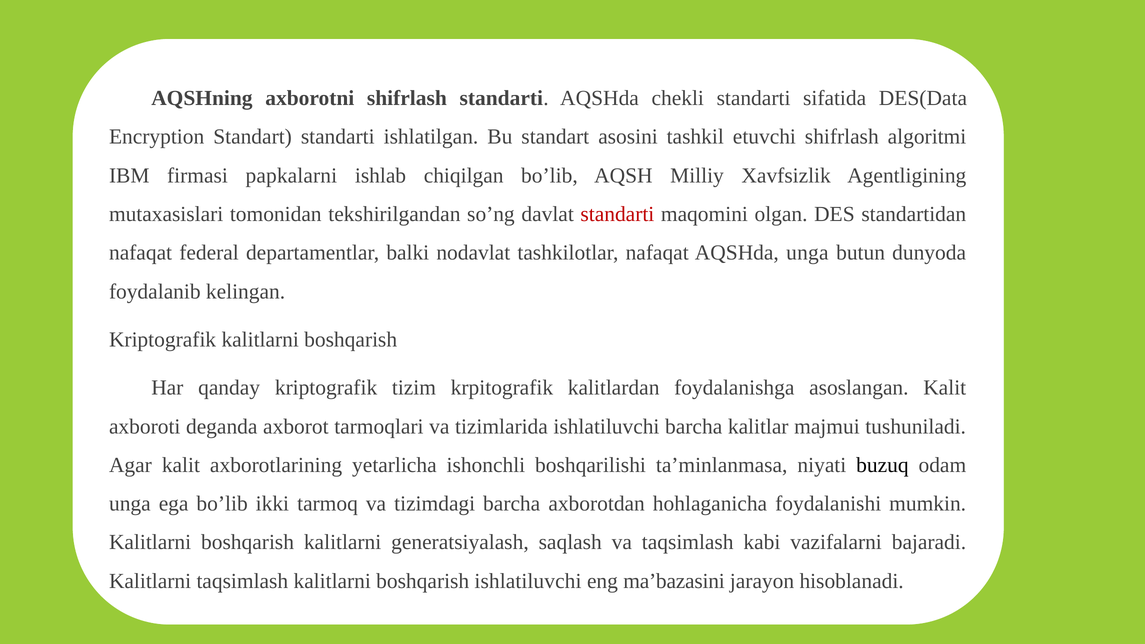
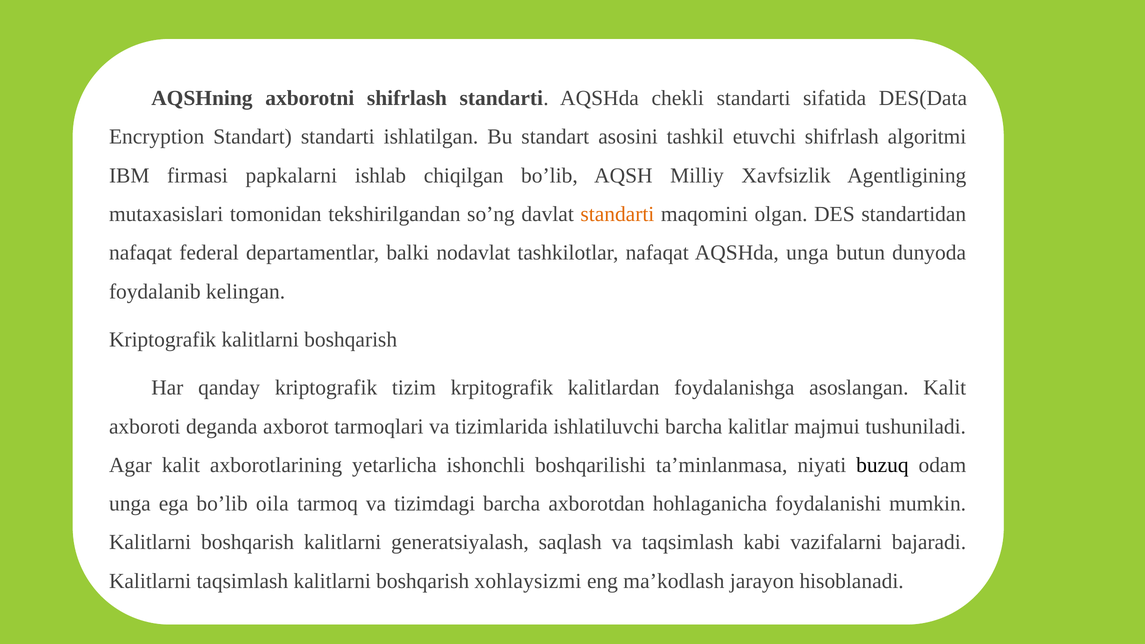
standarti colour: red -> orange (617, 214)
ikki: ikki -> oila (272, 504)
boshqarish ishlatiluvchi: ishlatiluvchi -> хоhlаysizmi (528, 581)
ma’bazasini: ma’bazasini -> ma’kodlash (674, 581)
